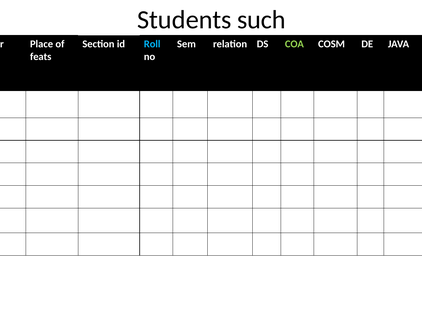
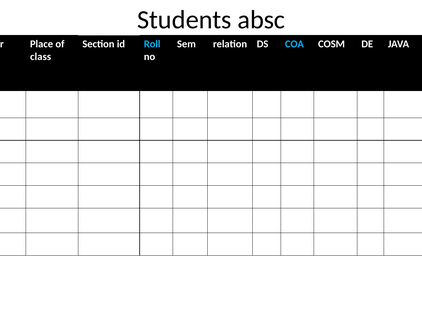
such: such -> absc (261, 20)
COA colour: light green -> light blue (294, 44)
feats: feats -> class (41, 57)
